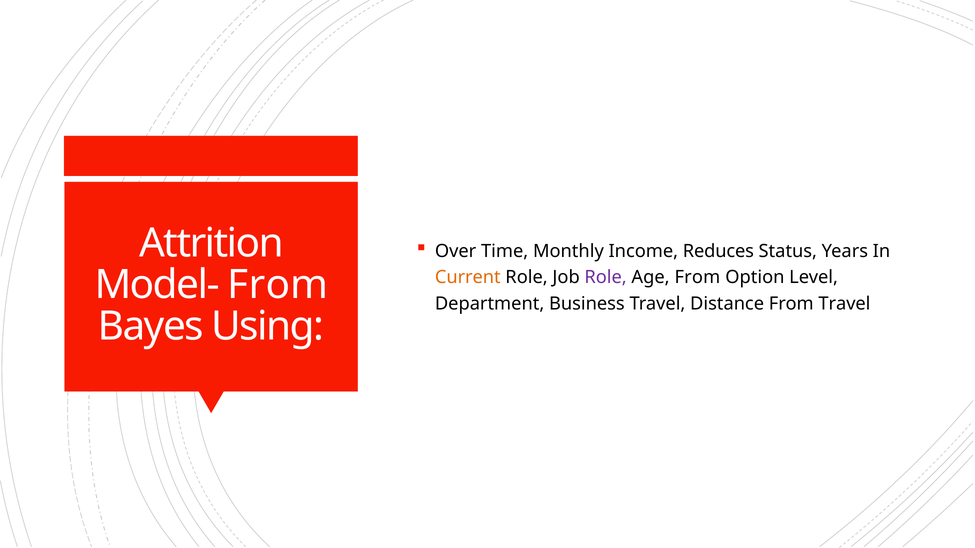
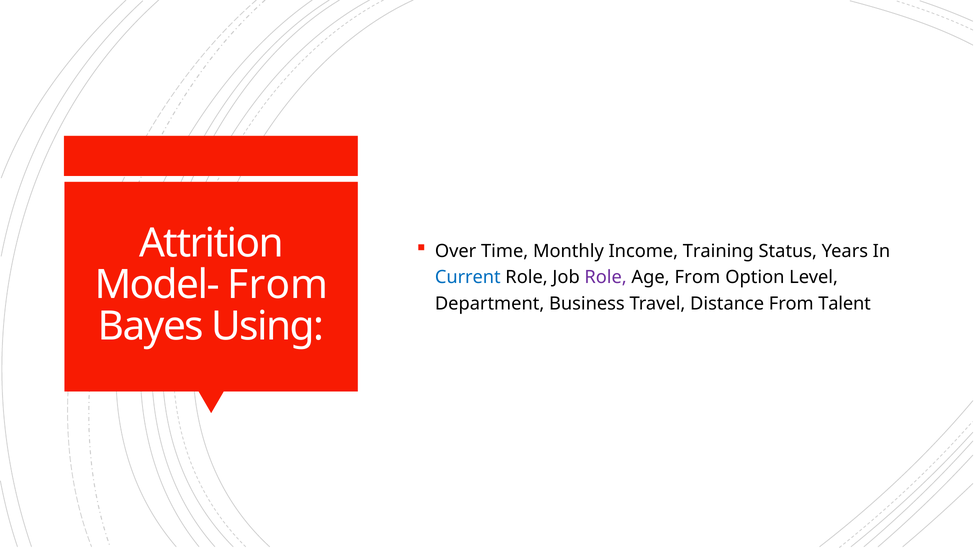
Reduces: Reduces -> Training (718, 251)
Current colour: orange -> blue (468, 278)
From Travel: Travel -> Talent (845, 304)
